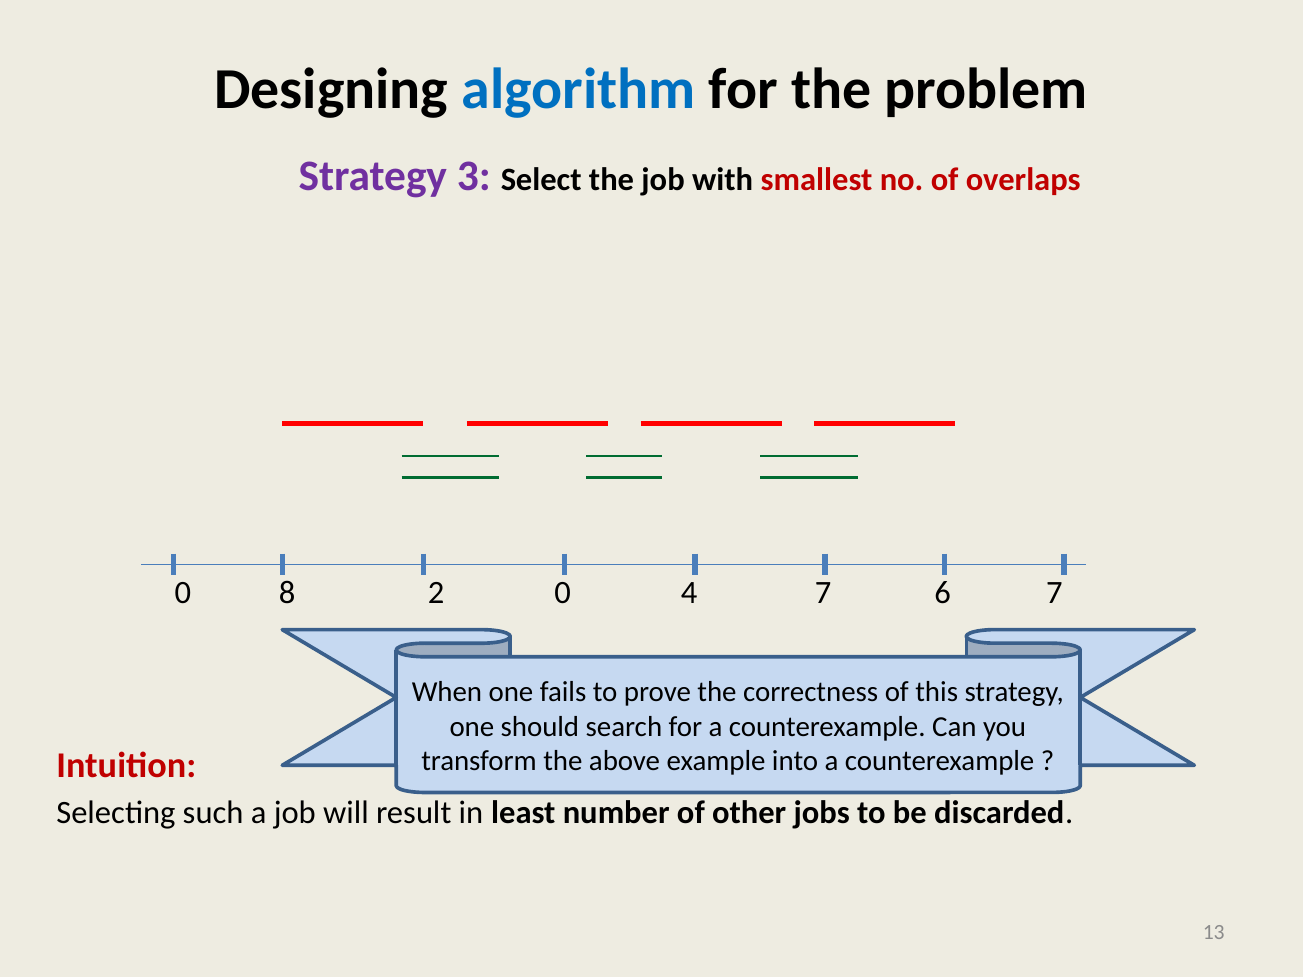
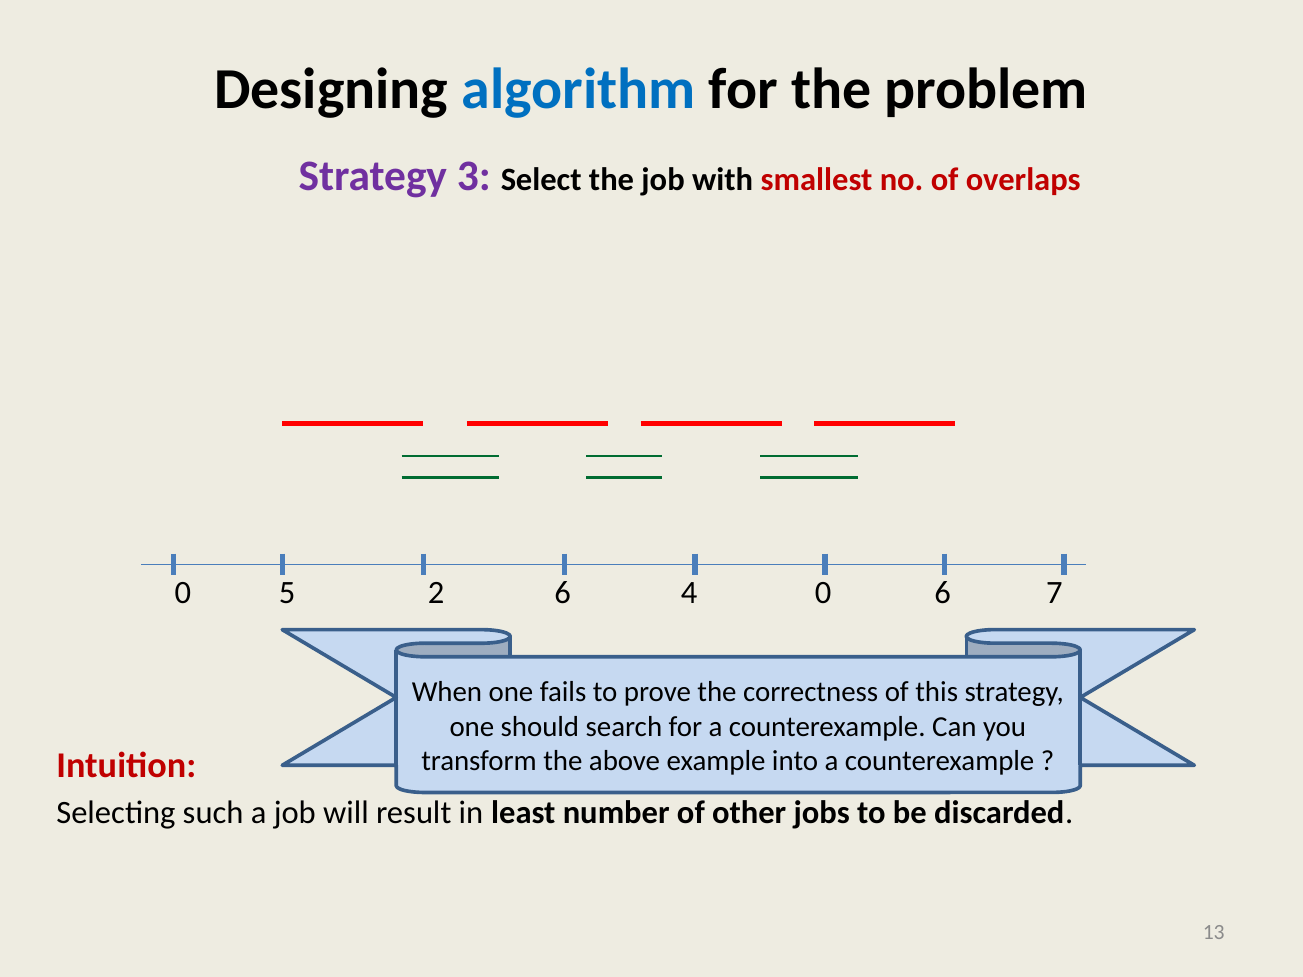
8: 8 -> 5 (287, 593)
2 0: 0 -> 6 (563, 593)
4 7: 7 -> 0 (823, 593)
